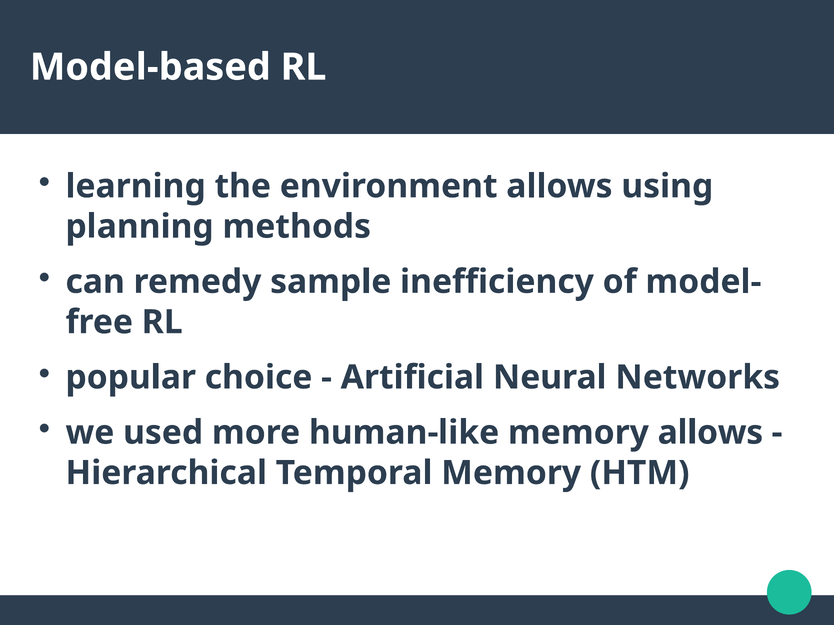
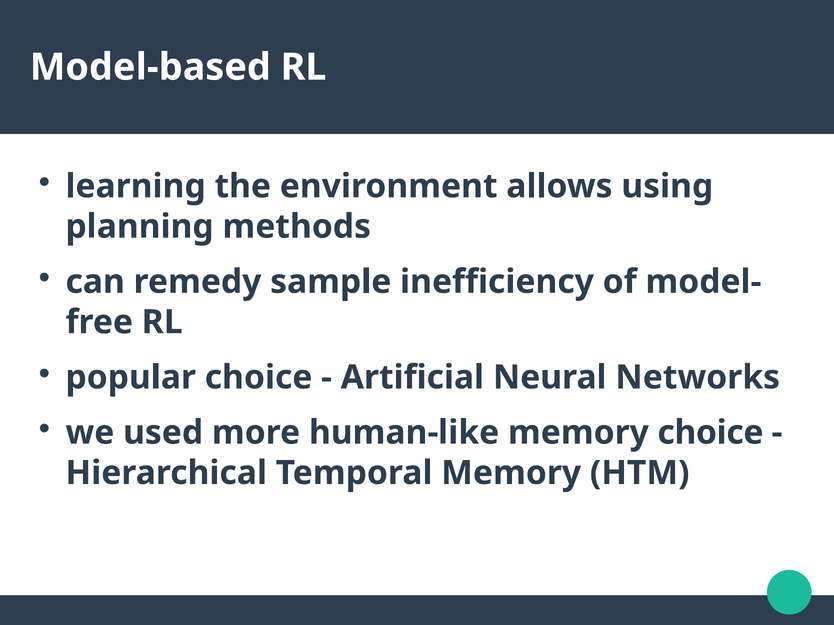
memory allows: allows -> choice (710, 433)
